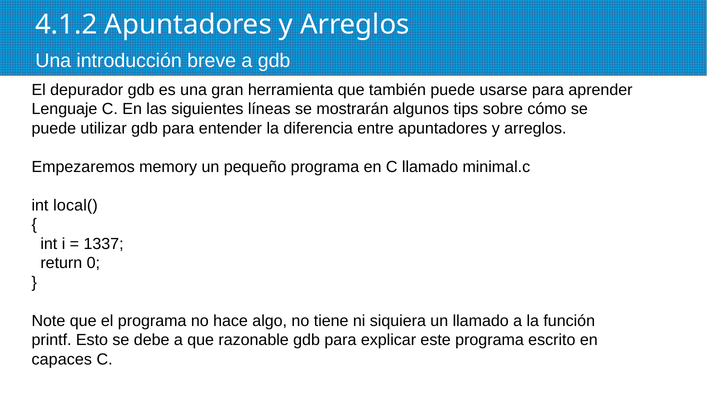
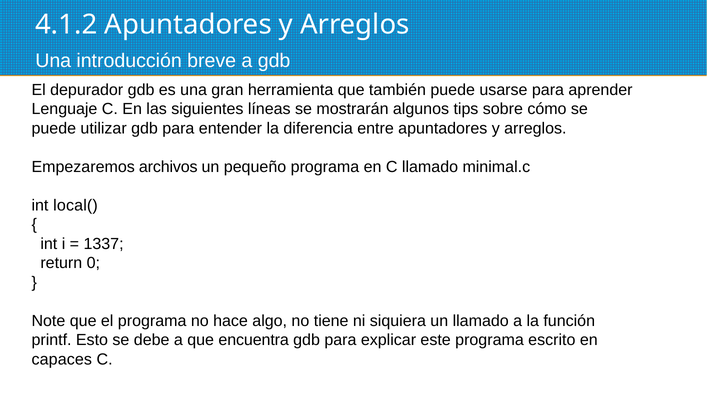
memory: memory -> archivos (168, 167)
razonable: razonable -> encuentra (254, 340)
